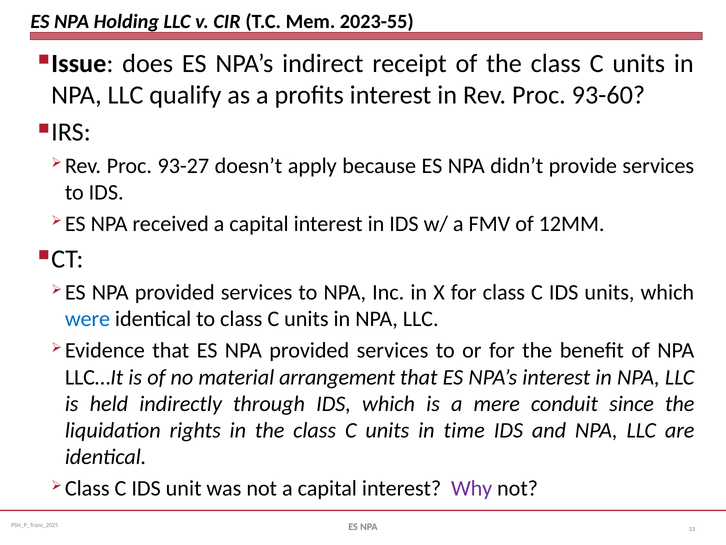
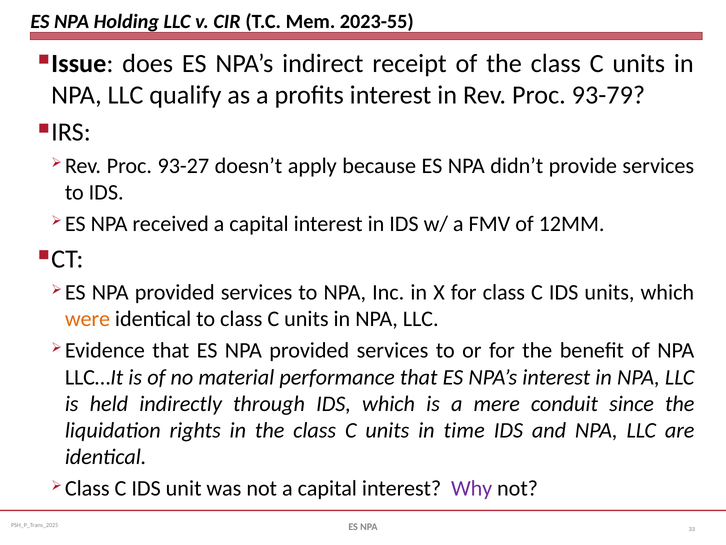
93-60: 93-60 -> 93-79 (608, 95)
were colour: blue -> orange (87, 319)
arrangement: arrangement -> performance (337, 377)
